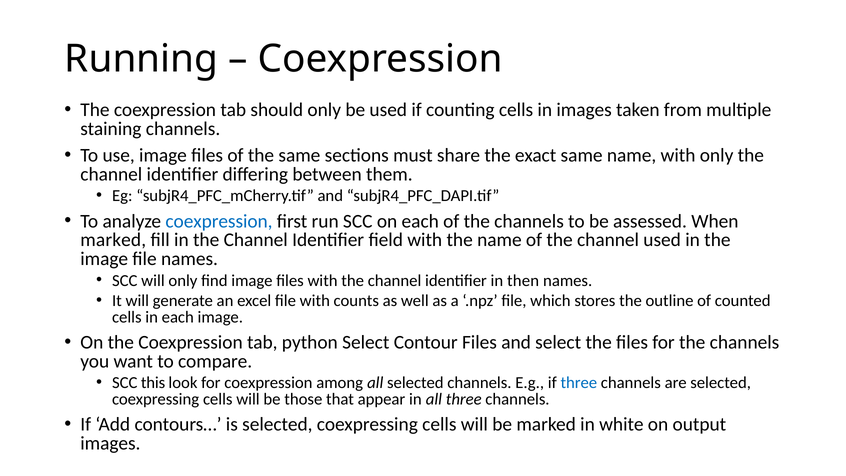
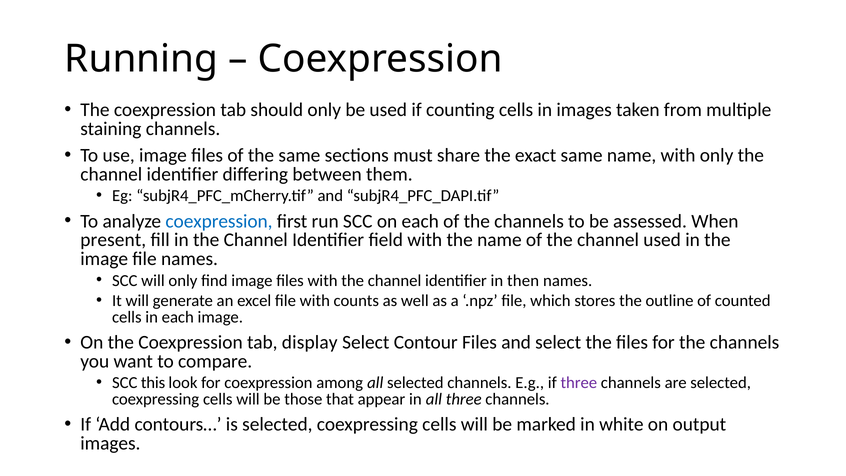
marked: marked -> present (113, 240)
python: python -> display (310, 342)
three colour: blue -> purple (579, 383)
